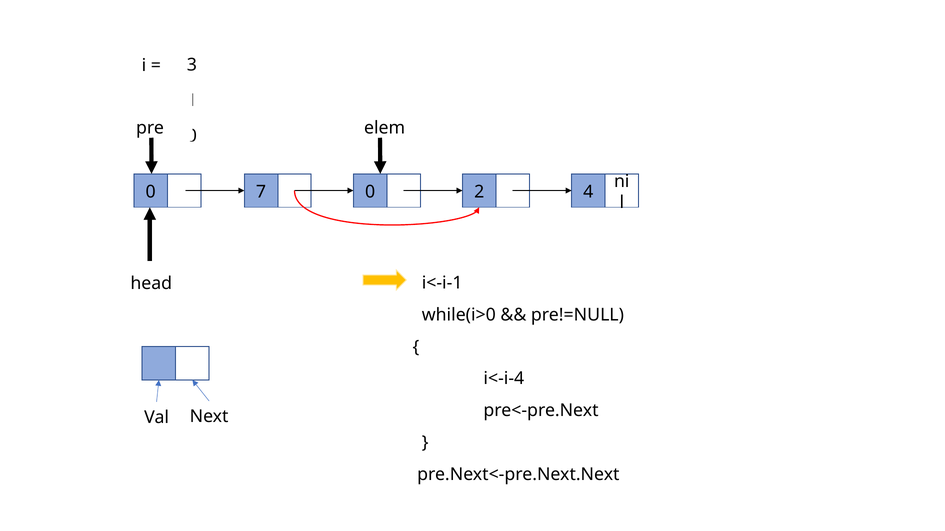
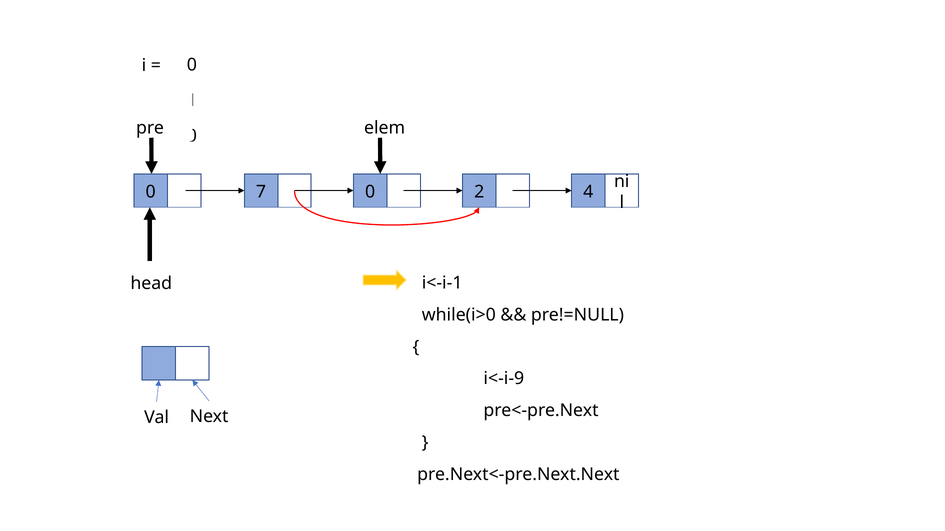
3: 3 -> 0 (192, 65)
i<-i-4: i<-i-4 -> i<-i-9 (504, 379)
